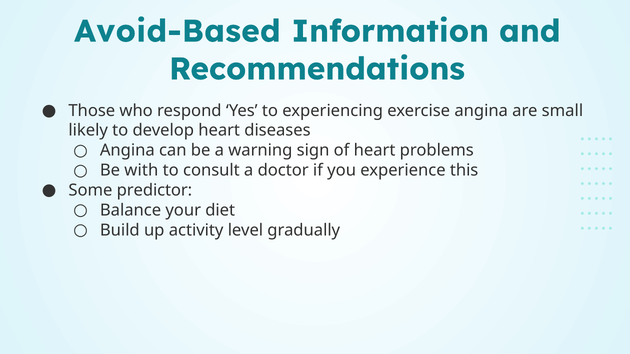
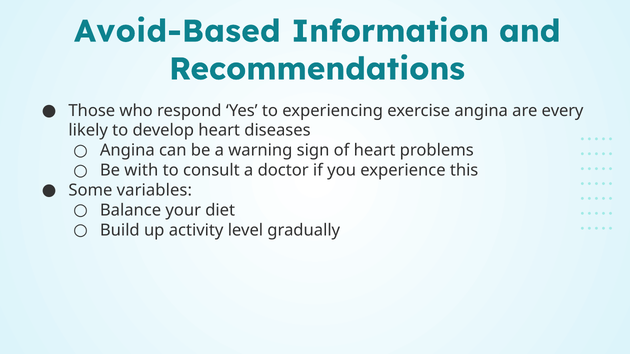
small: small -> every (563, 111)
predictor: predictor -> variables (154, 190)
